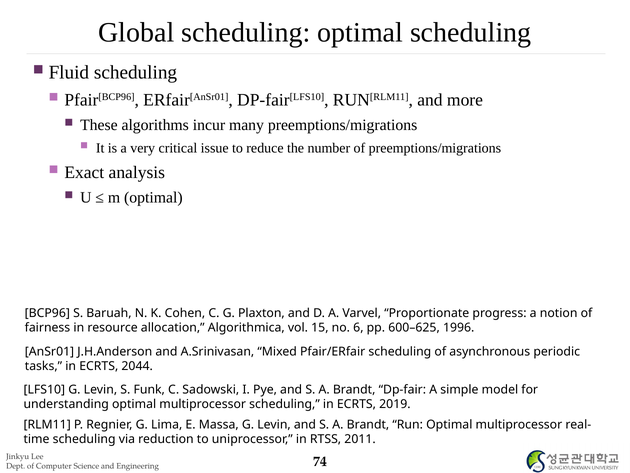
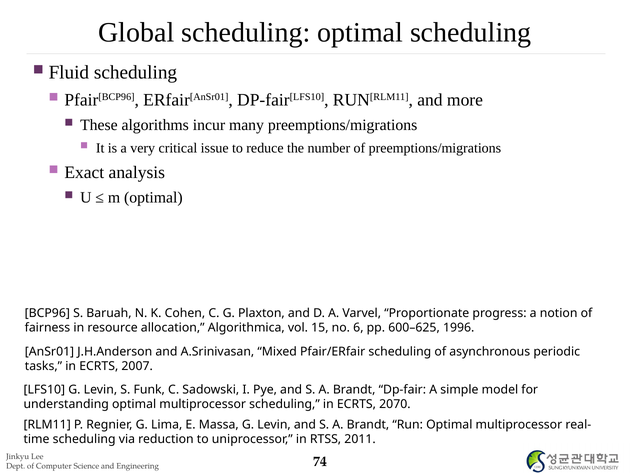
2044: 2044 -> 2007 (137, 366)
2019: 2019 -> 2070 (395, 404)
